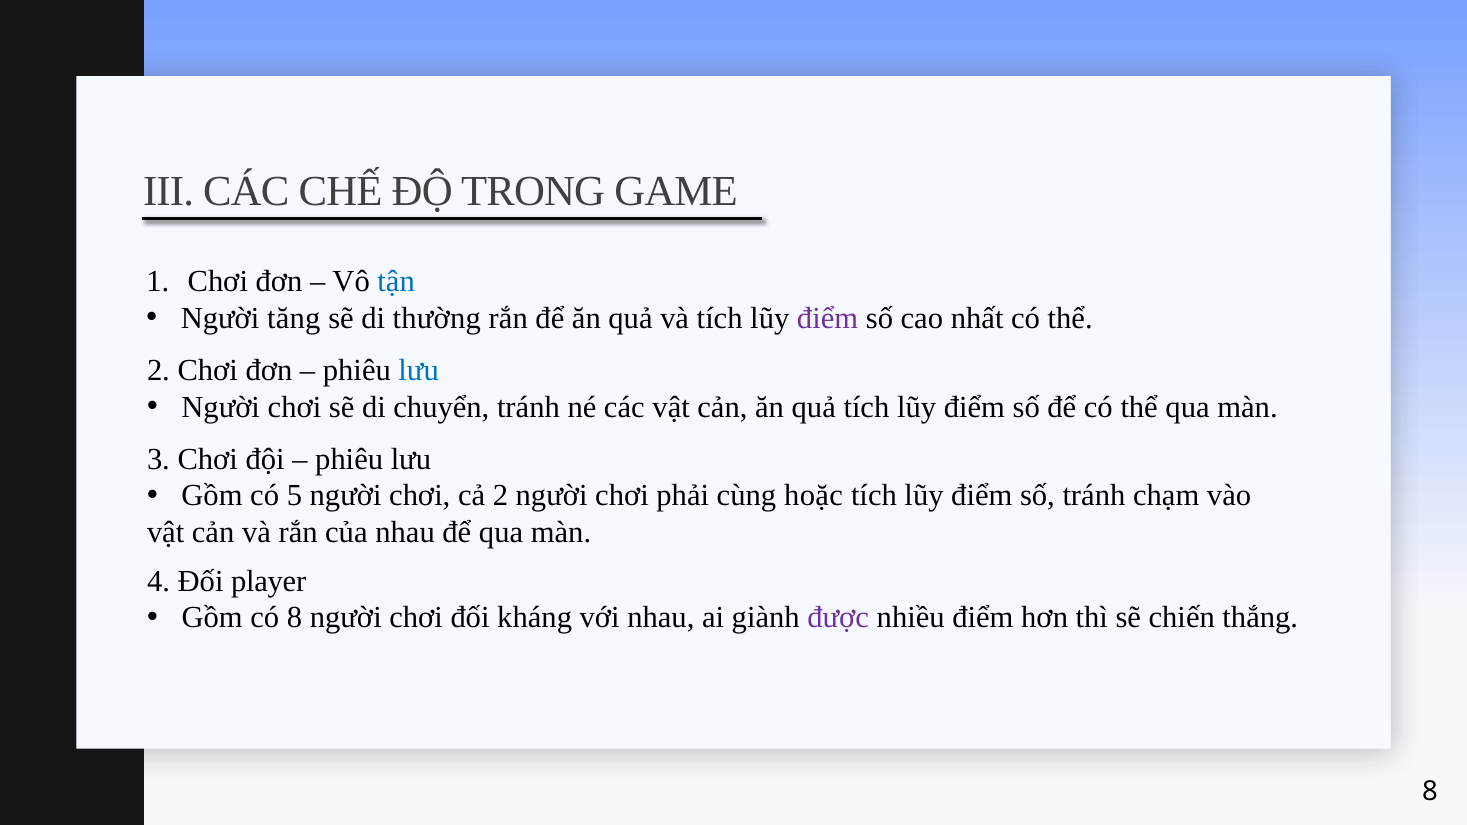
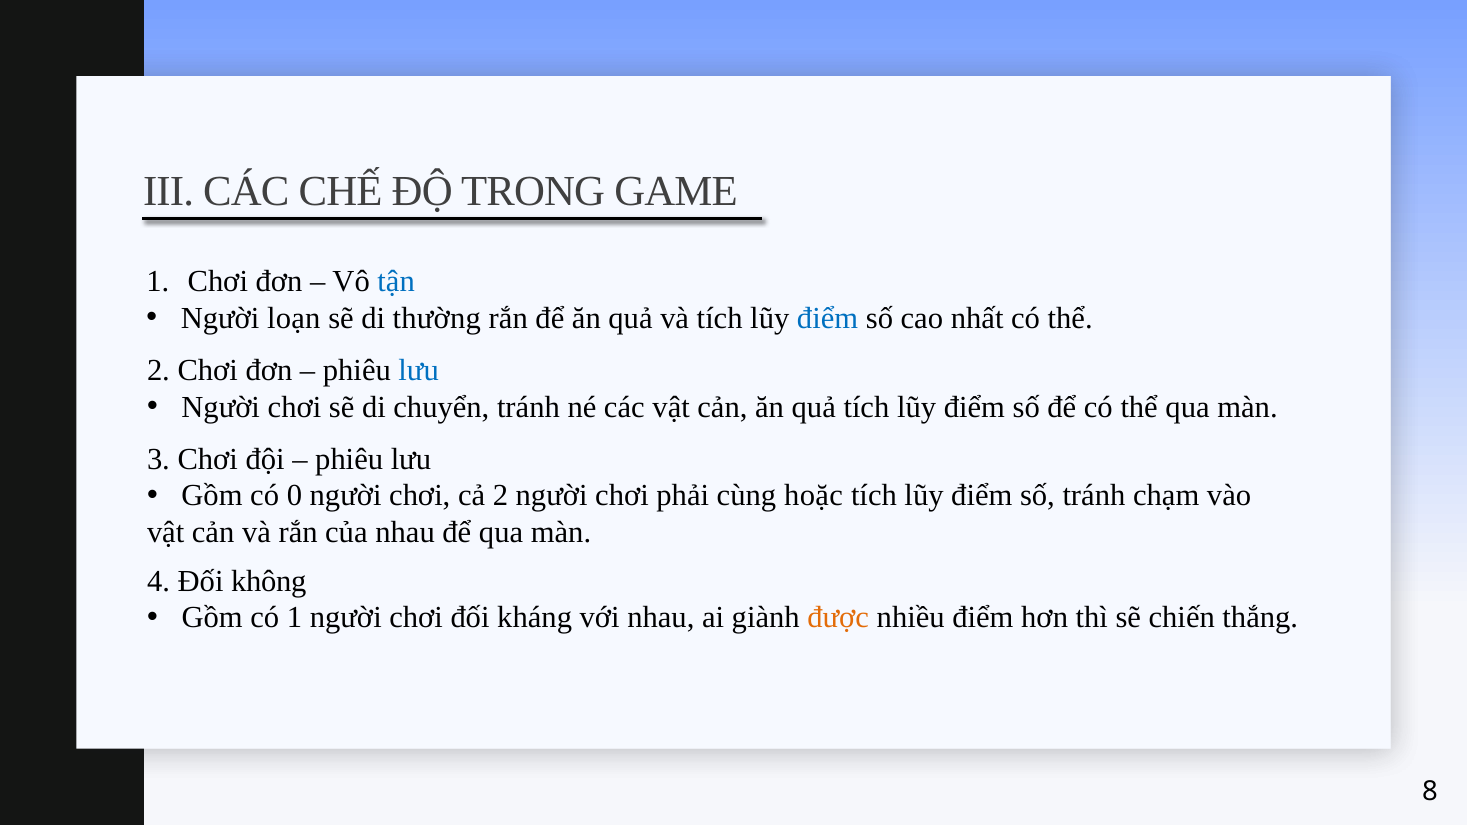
tăng: tăng -> loạn (294, 319)
điểm colour: purple -> blue (828, 319)
5: 5 -> 0 (294, 496)
player: player -> không (269, 581)
có 8: 8 -> 1 (295, 618)
được colour: purple -> orange (838, 618)
